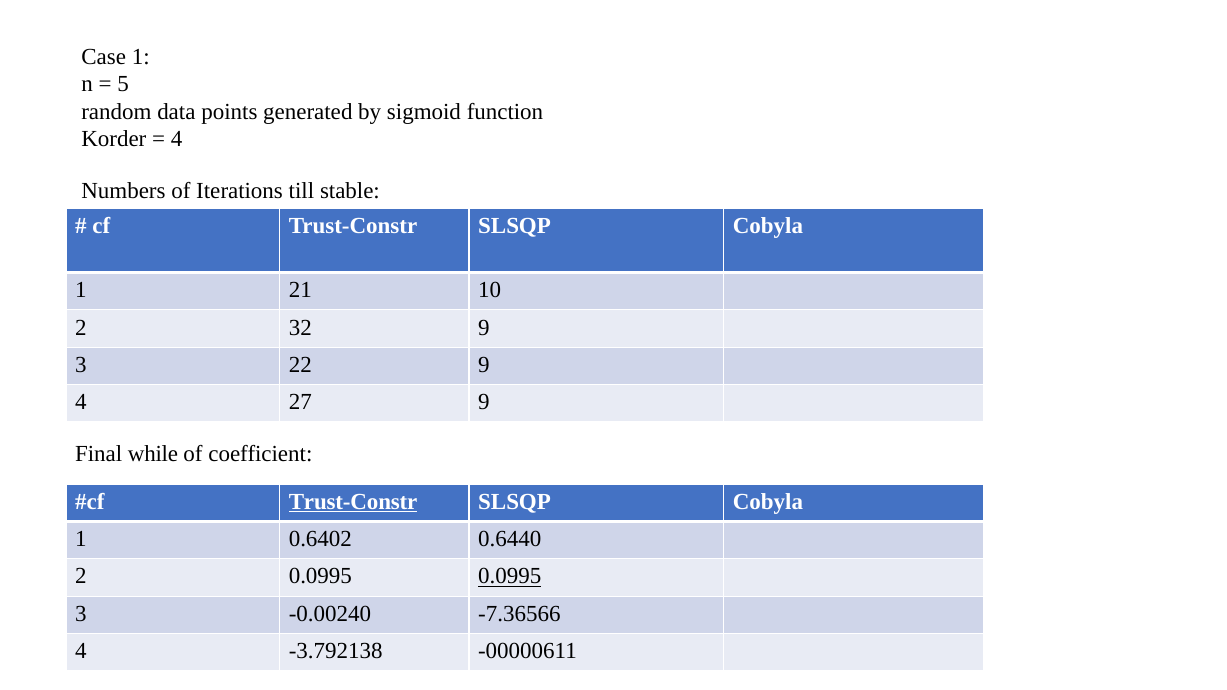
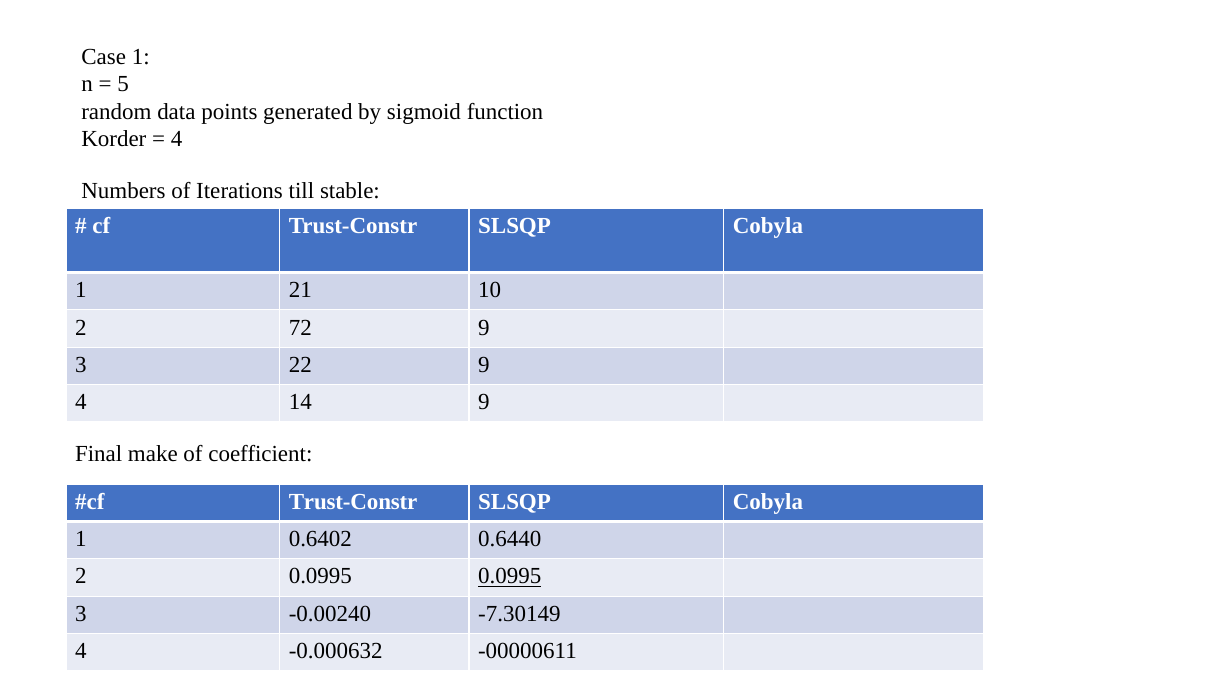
32: 32 -> 72 (300, 328)
27: 27 -> 14 (300, 402)
while: while -> make (153, 454)
Trust-Constr underline: present -> none (353, 502)
-7.36566: -7.36566 -> -7.30149 (519, 614)
-3.792138: -3.792138 -> -0.000632 (336, 651)
